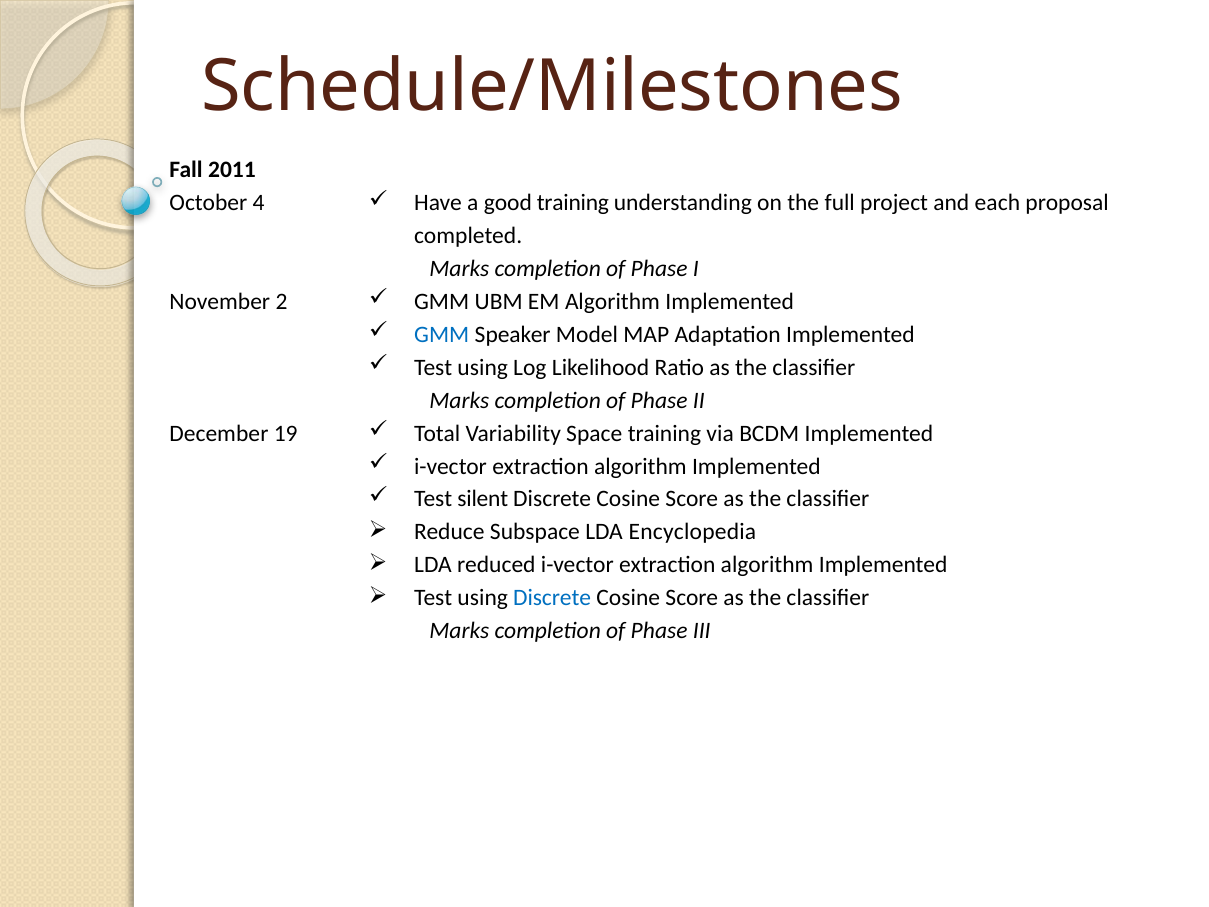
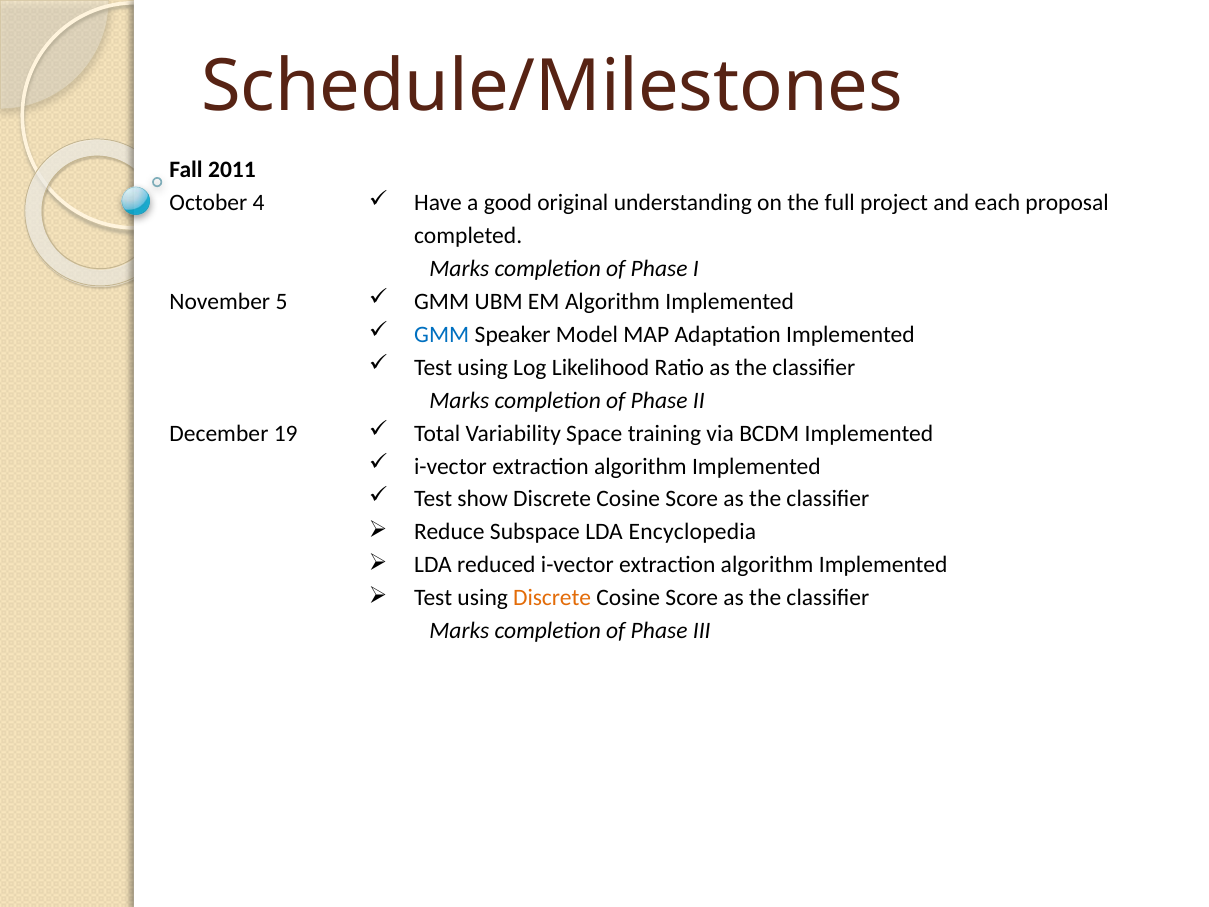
good training: training -> original (573, 203)
2: 2 -> 5 (282, 302)
silent: silent -> show (483, 499)
Discrete colour: blue -> orange (552, 598)
